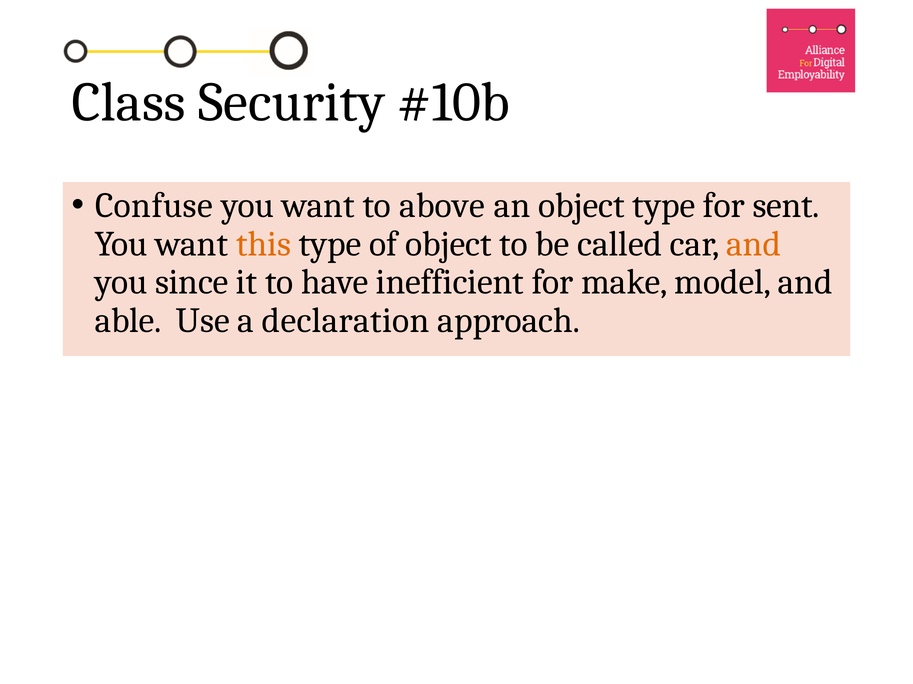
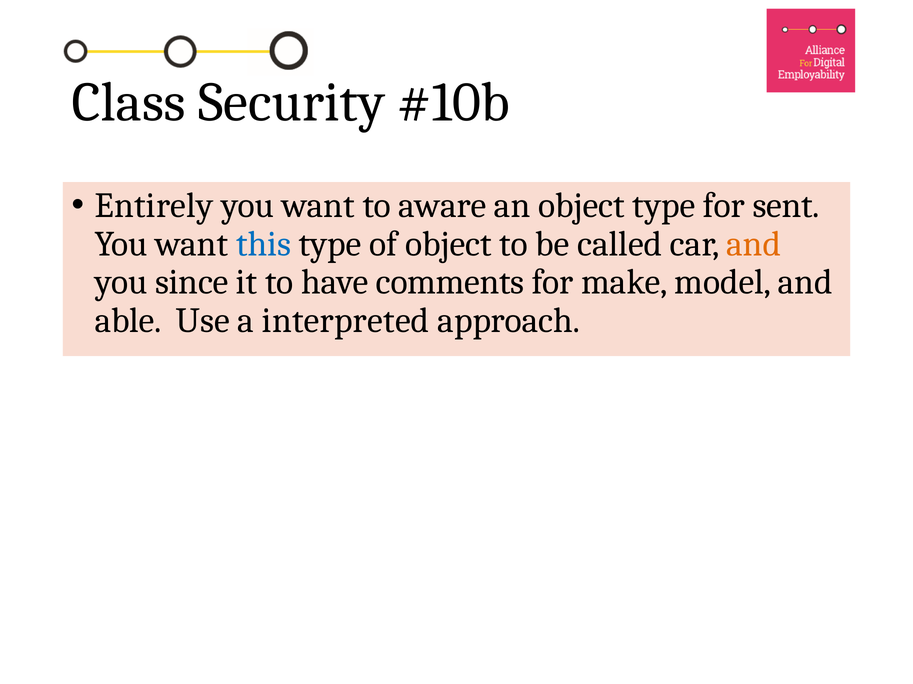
Confuse: Confuse -> Entirely (154, 206)
above: above -> aware (442, 206)
this colour: orange -> blue (264, 244)
inefficient: inefficient -> comments (450, 283)
declaration: declaration -> interpreted (346, 321)
